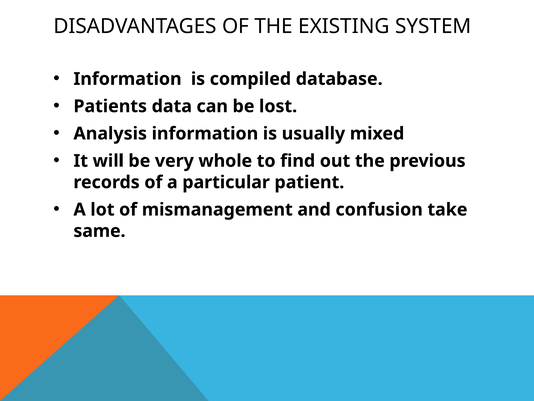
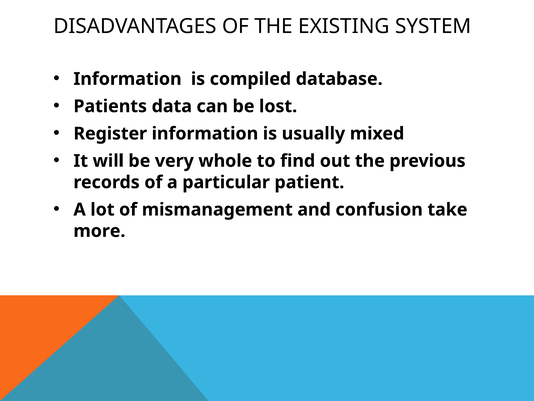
Analysis: Analysis -> Register (110, 133)
same: same -> more (99, 231)
